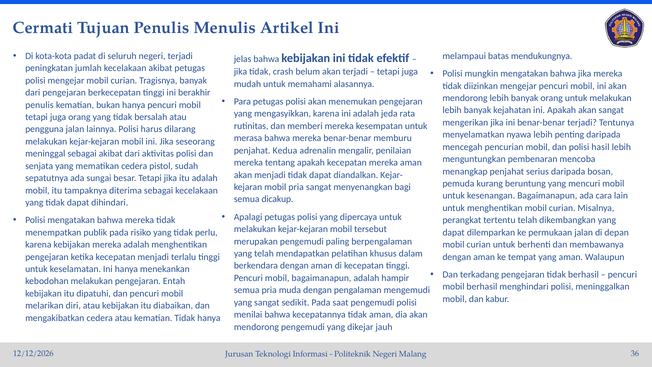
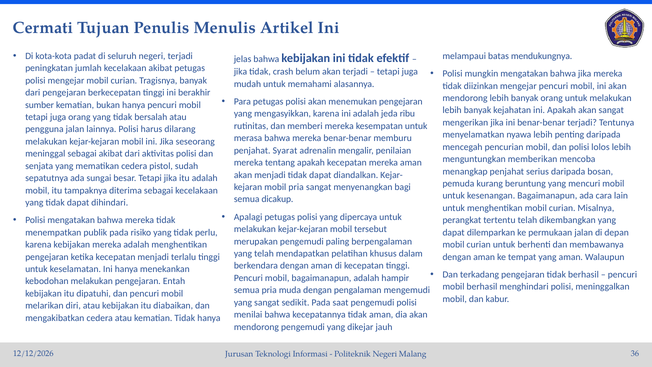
penulis: penulis -> sumber (40, 105)
rata: rata -> ribu (407, 114)
hasil: hasil -> lolos (600, 147)
Kedua: Kedua -> Syarat (285, 150)
pembenaran: pembenaran -> memberikan (533, 159)
